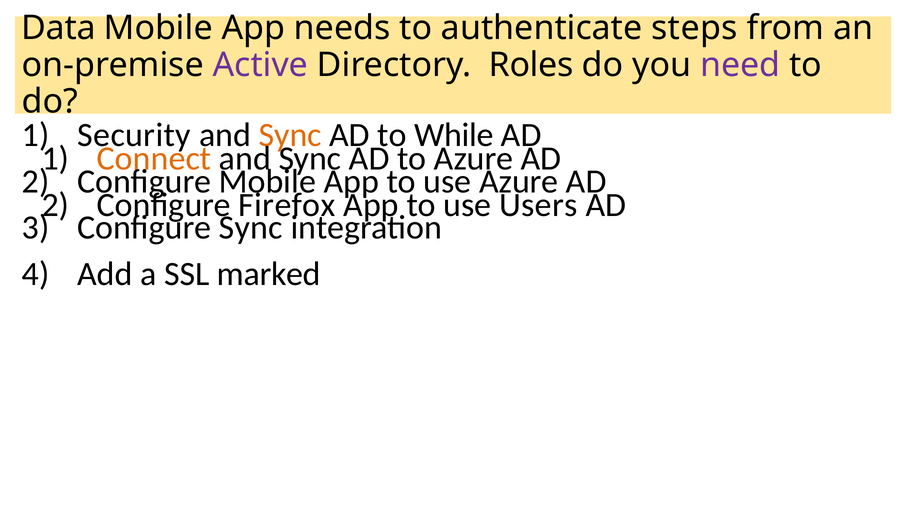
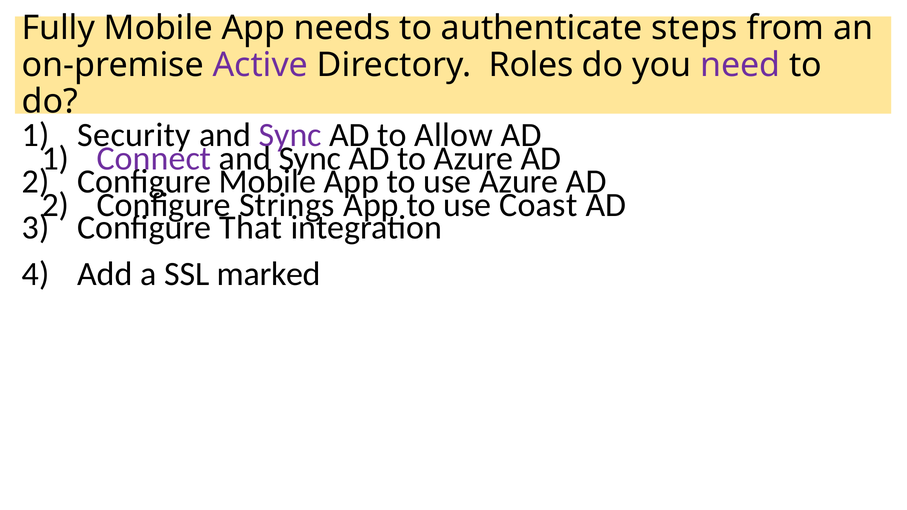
Data: Data -> Fully (58, 28)
Sync colour: orange -> purple (290, 135)
While: While -> Allow (454, 135)
Connect colour: orange -> purple (154, 159)
Firefox: Firefox -> Strings (287, 205)
Users: Users -> Coast (538, 205)
Configure Sync: Sync -> That (251, 228)
